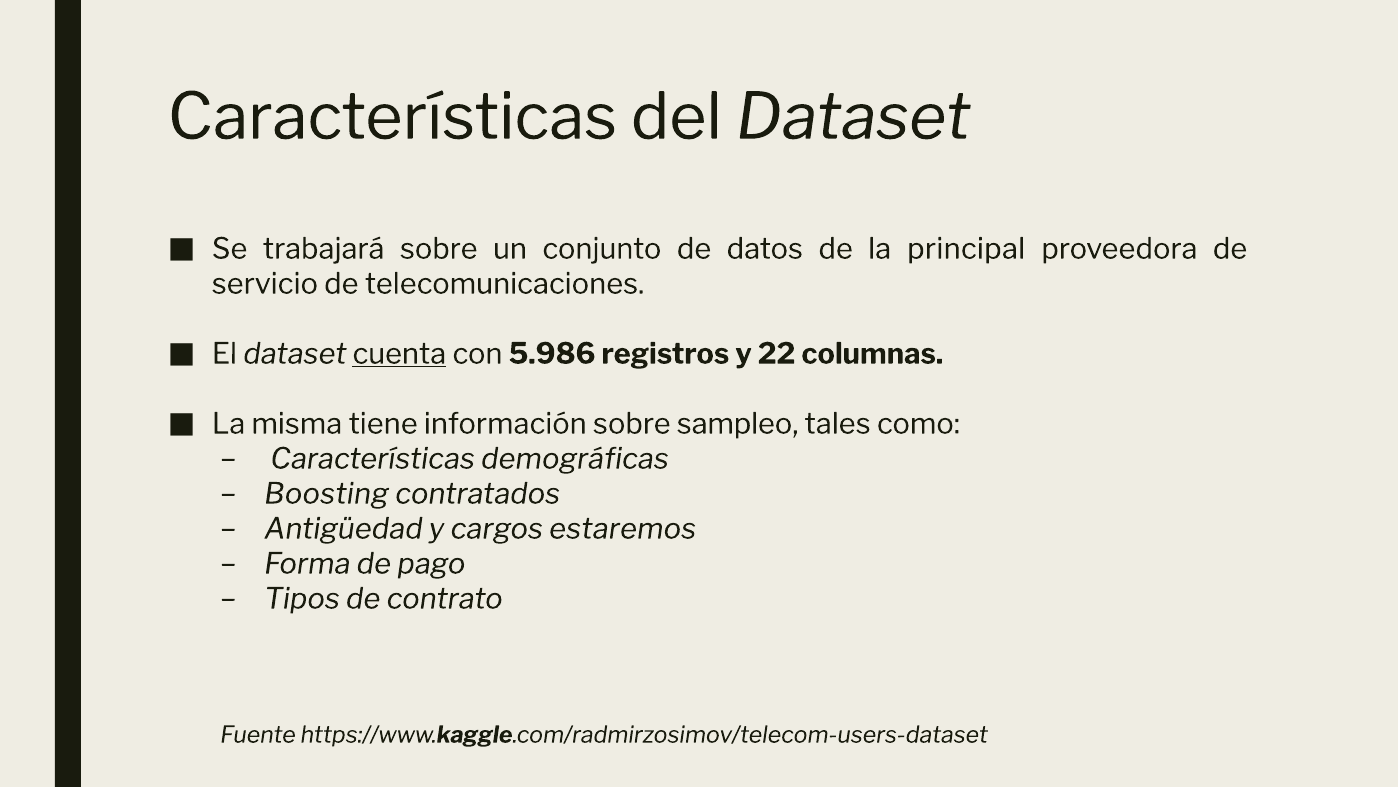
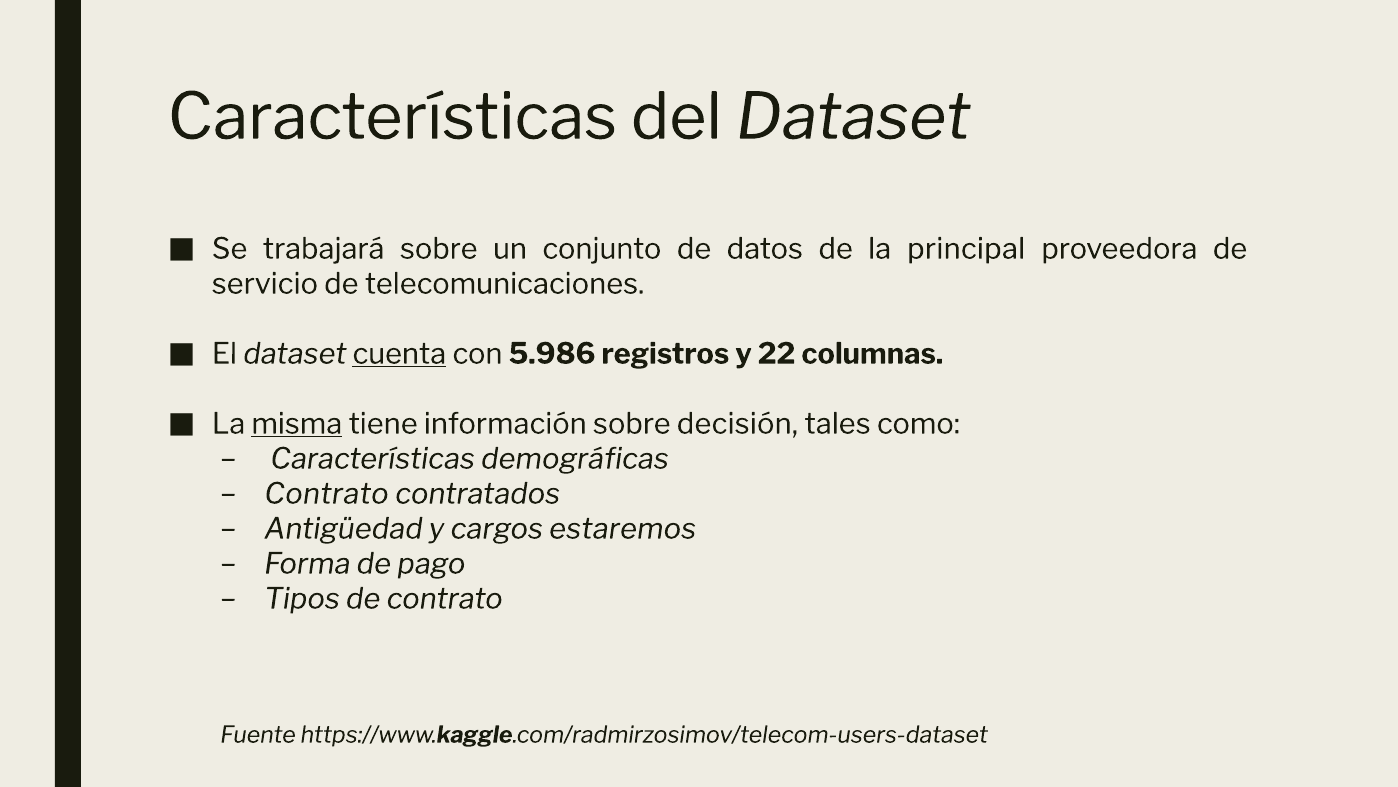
misma underline: none -> present (297, 424)
sampleo: sampleo -> decisión (737, 424)
Boosting: Boosting -> Contrato (326, 494)
